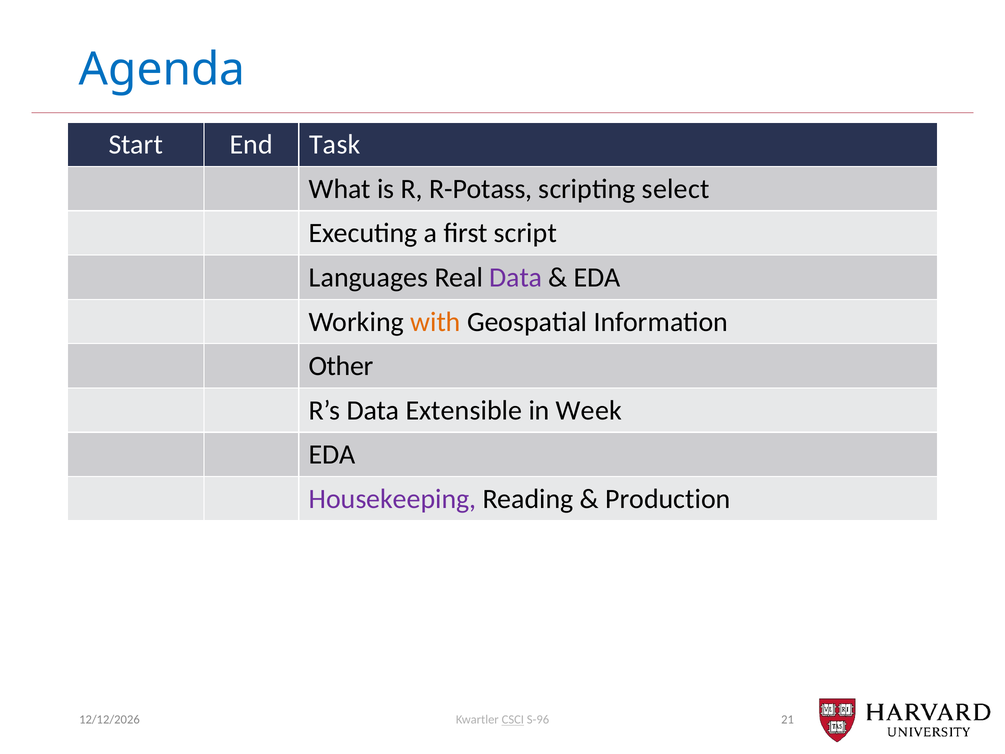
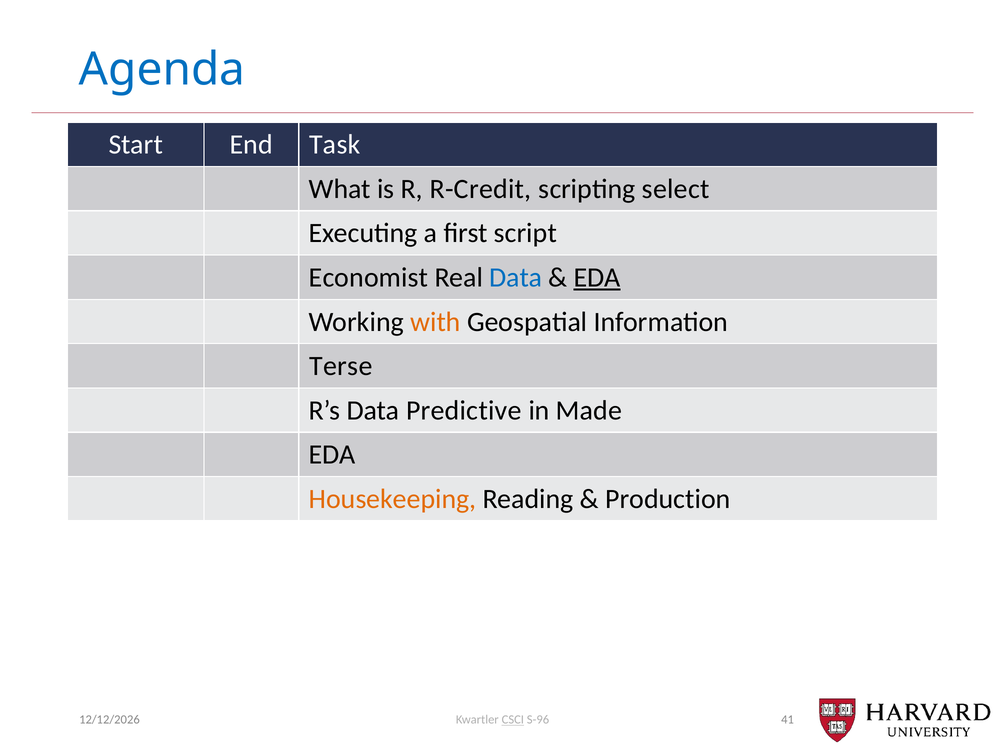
R-Potass: R-Potass -> R-Credit (481, 189)
Languages: Languages -> Economist (368, 277)
Data colour: purple -> blue (516, 277)
EDA underline: none -> present (597, 277)
Other: Other -> Terse (341, 366)
Extensible: Extensible -> Predictive (464, 410)
Week: Week -> Made (589, 410)
Housekeeping colour: purple -> orange (393, 499)
21: 21 -> 41 (788, 719)
